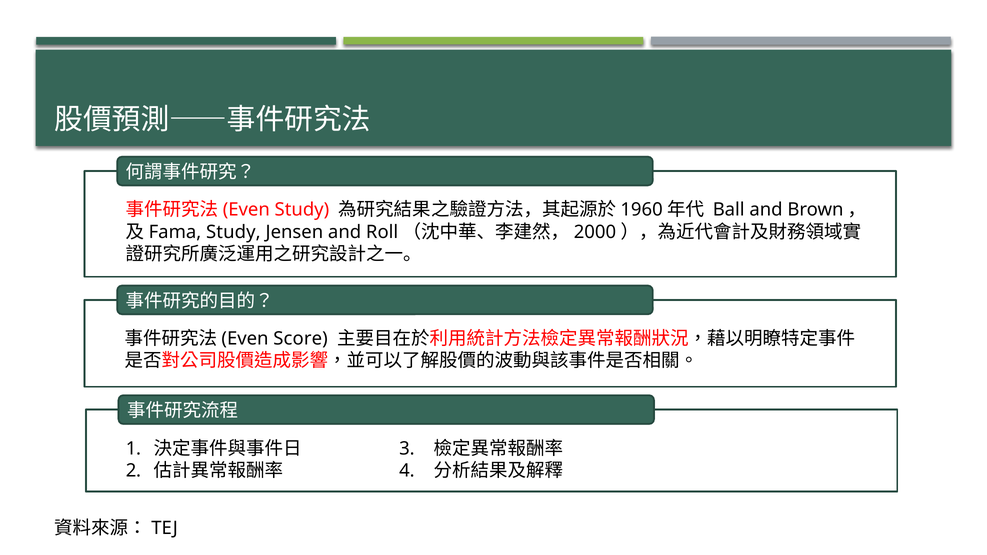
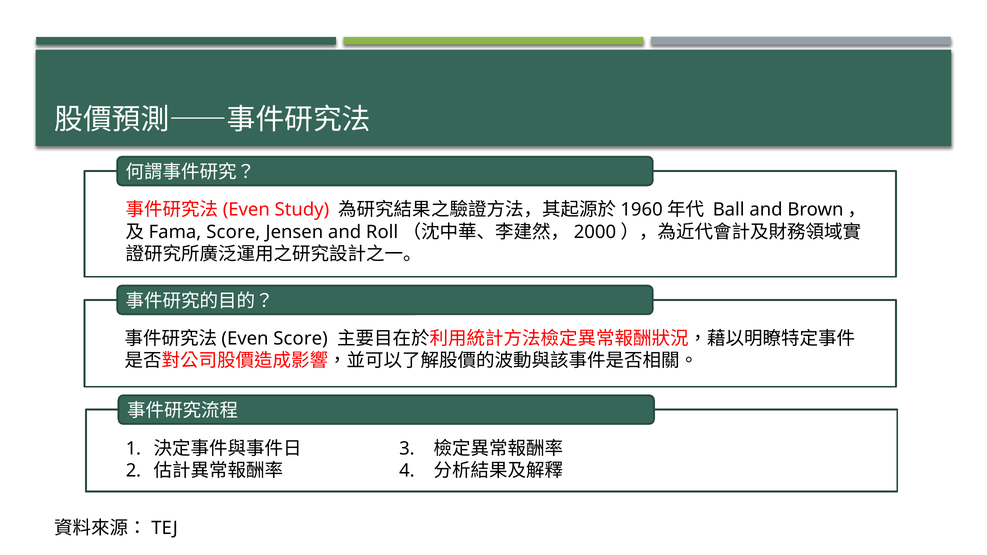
Study: Study -> Score (233, 232)
